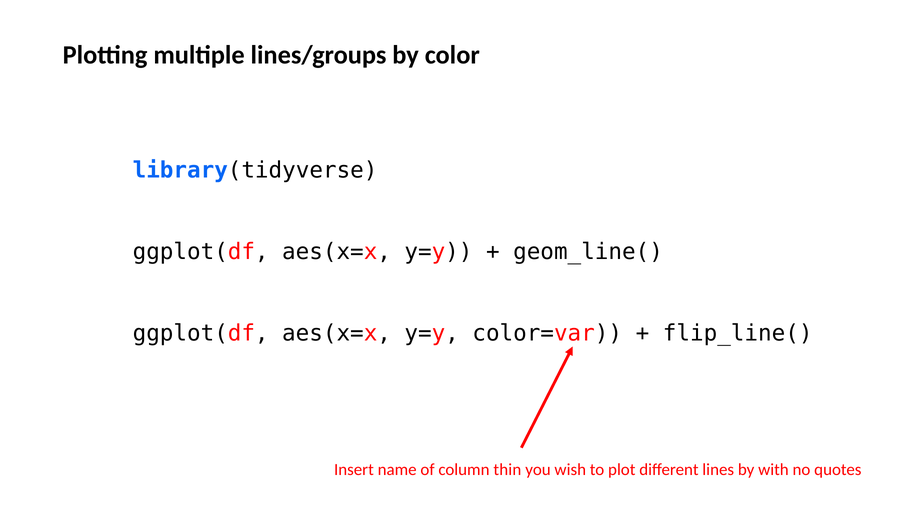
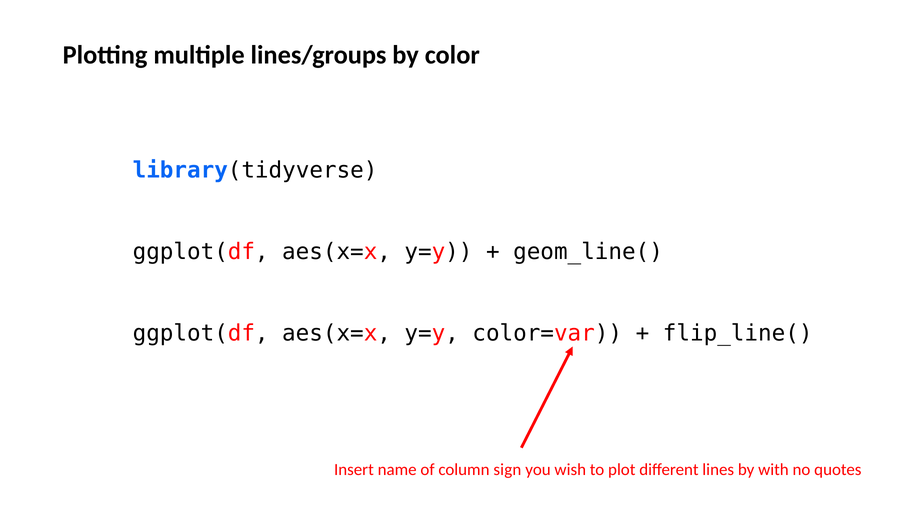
thin: thin -> sign (507, 469)
